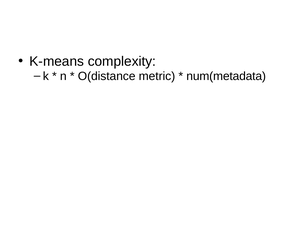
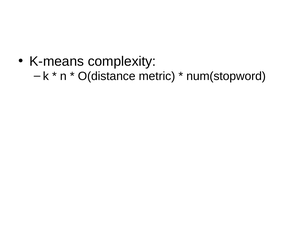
num(metadata: num(metadata -> num(stopword (226, 76)
